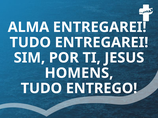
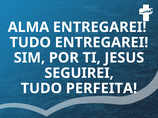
HOMENS: HOMENS -> SEGUIREI (79, 73)
ENTREGO: ENTREGO -> PERFEITA (101, 89)
